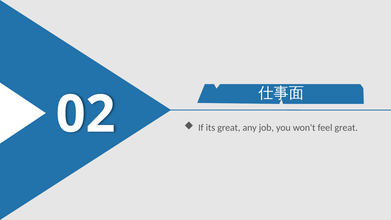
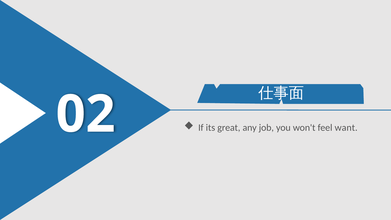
feel great: great -> want (346, 128)
